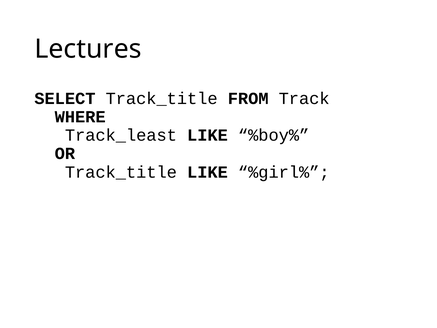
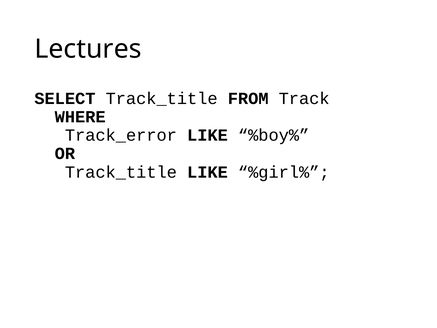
Track_least: Track_least -> Track_error (121, 135)
